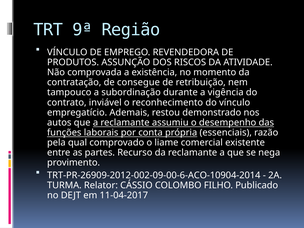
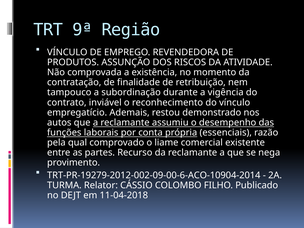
consegue: consegue -> finalidade (139, 82)
TRT-PR-26909-2012-002-09-00-6-ACO-10904-2014: TRT-PR-26909-2012-002-09-00-6-ACO-10904-2014 -> TRT-PR-19279-2012-002-09-00-6-ACO-10904-2014 (154, 175)
11-04-2017: 11-04-2017 -> 11-04-2018 (124, 195)
